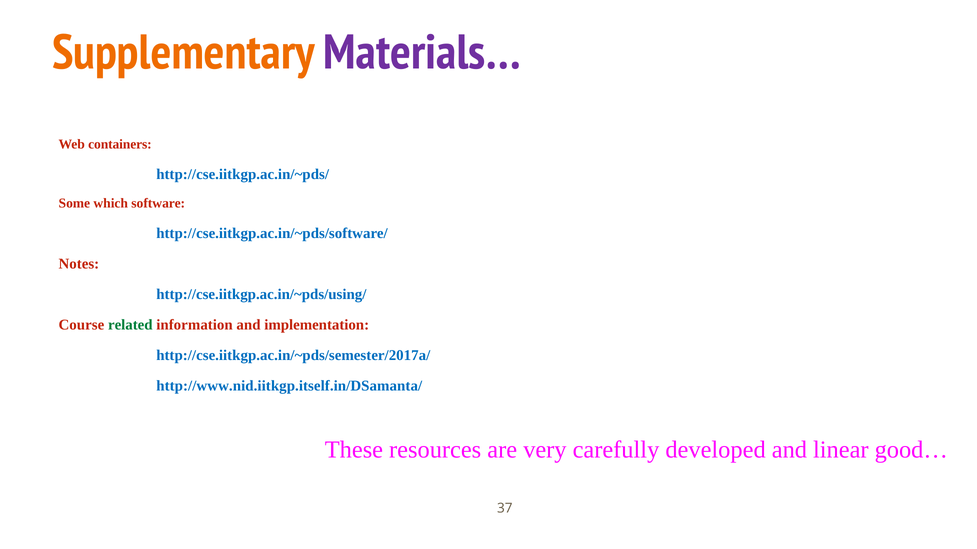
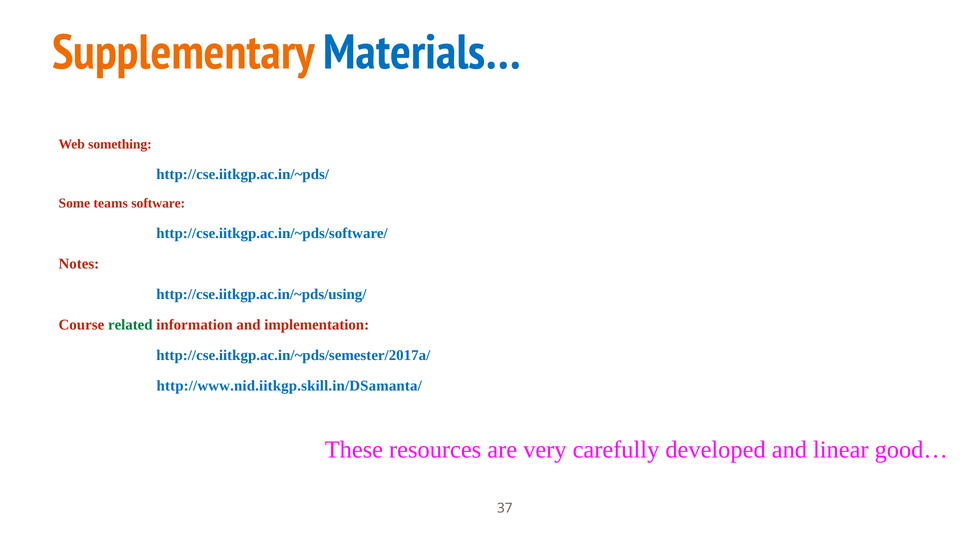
Materials… colour: purple -> blue (422, 53)
containers: containers -> something (120, 145)
which: which -> teams (111, 203)
http://www.nid.iitkgp.itself.in/DSamanta/: http://www.nid.iitkgp.itself.in/DSamanta/ -> http://www.nid.iitkgp.skill.in/DSamanta/ (289, 386)
